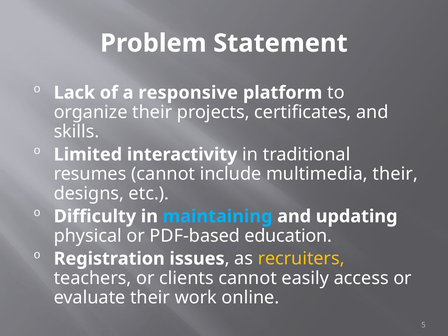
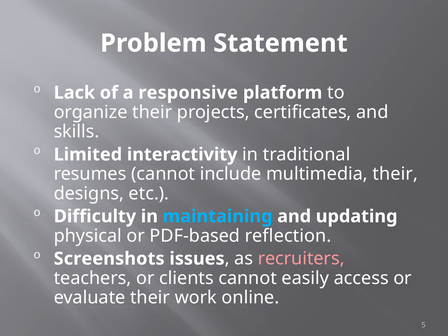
education: education -> reflection (288, 236)
Registration: Registration -> Screenshots (109, 259)
recruiters colour: yellow -> pink (301, 259)
